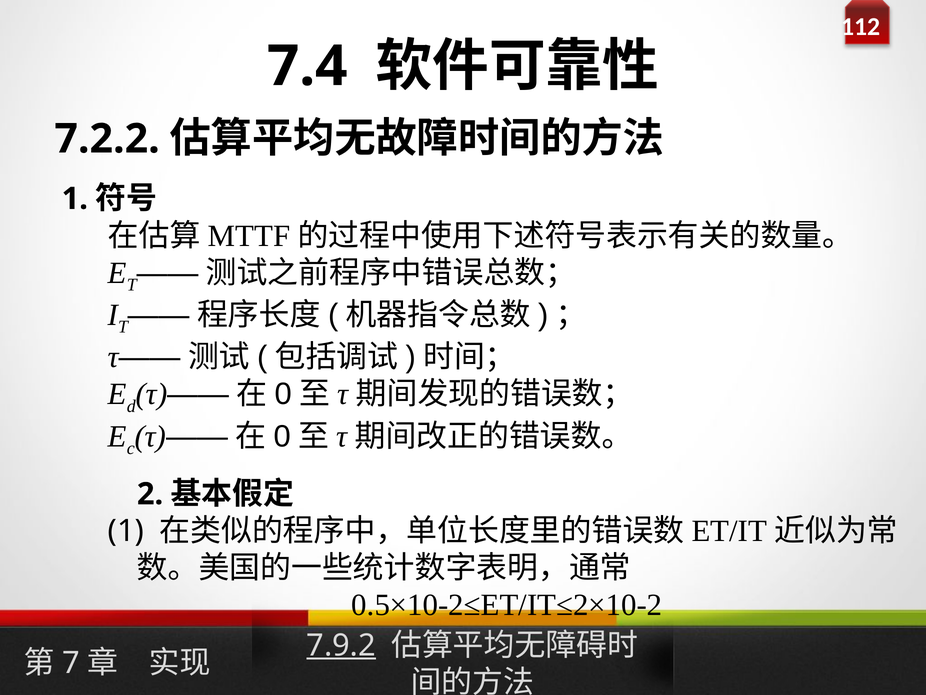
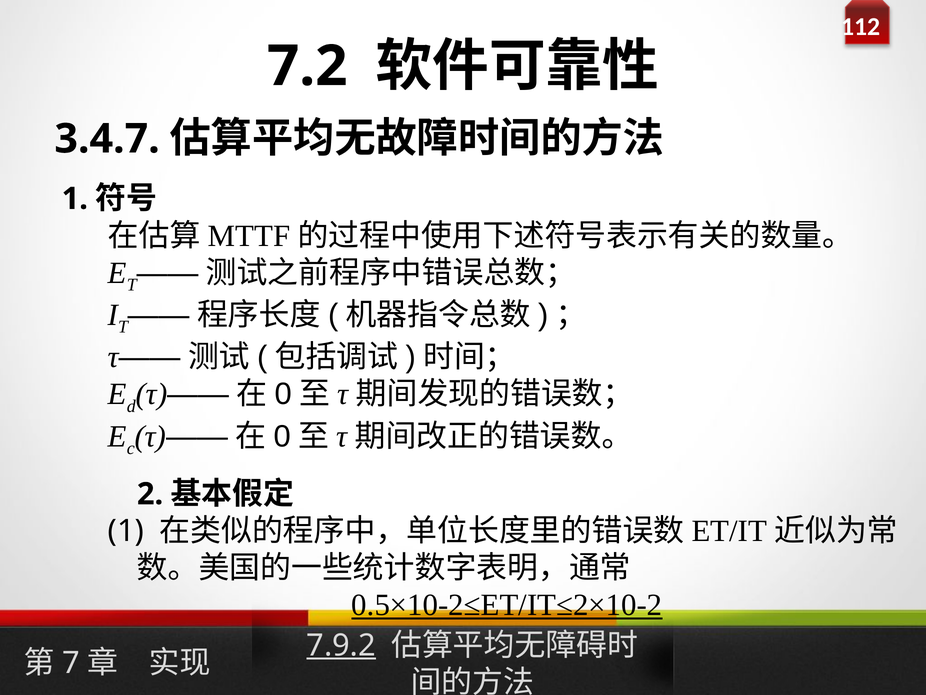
7.4: 7.4 -> 7.2 (307, 66)
7.2.2: 7.2.2 -> 3.4.7 (107, 139)
0.5×10-2≤ET/IT≤2×10-2 underline: none -> present (507, 605)
